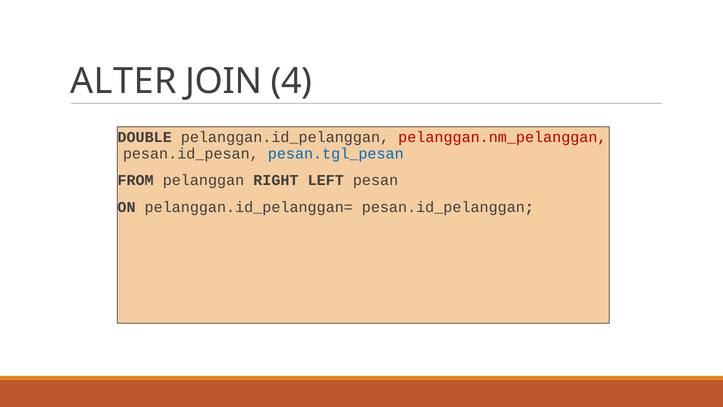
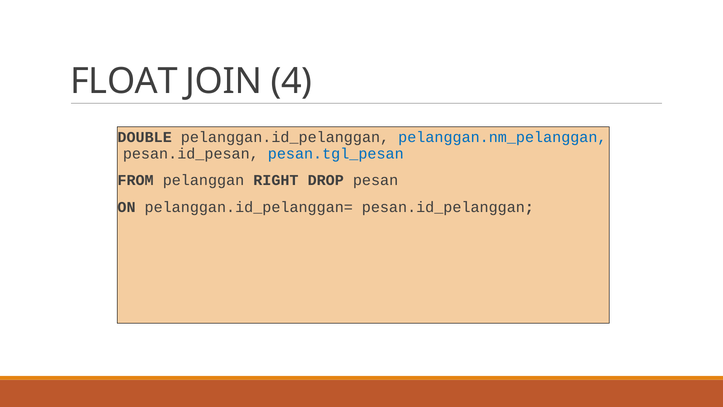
ALTER: ALTER -> FLOAT (124, 81)
pelanggan.nm_pelanggan colour: red -> blue (502, 137)
LEFT: LEFT -> DROP (326, 180)
